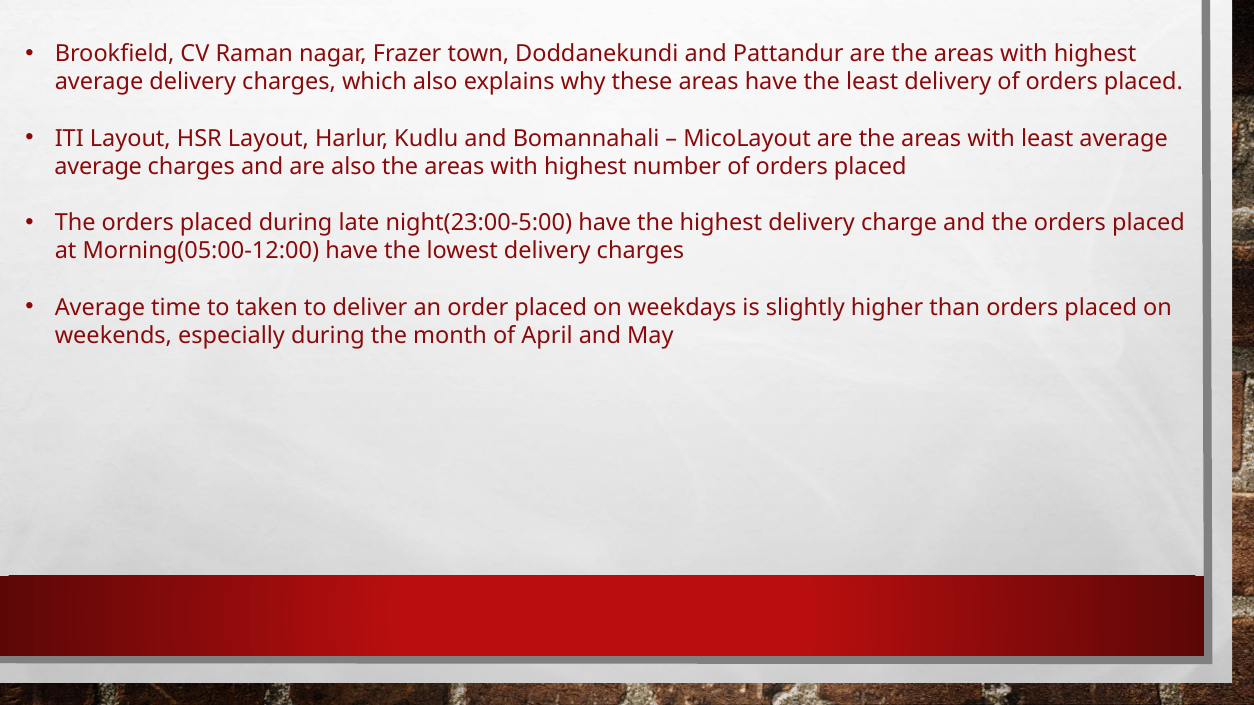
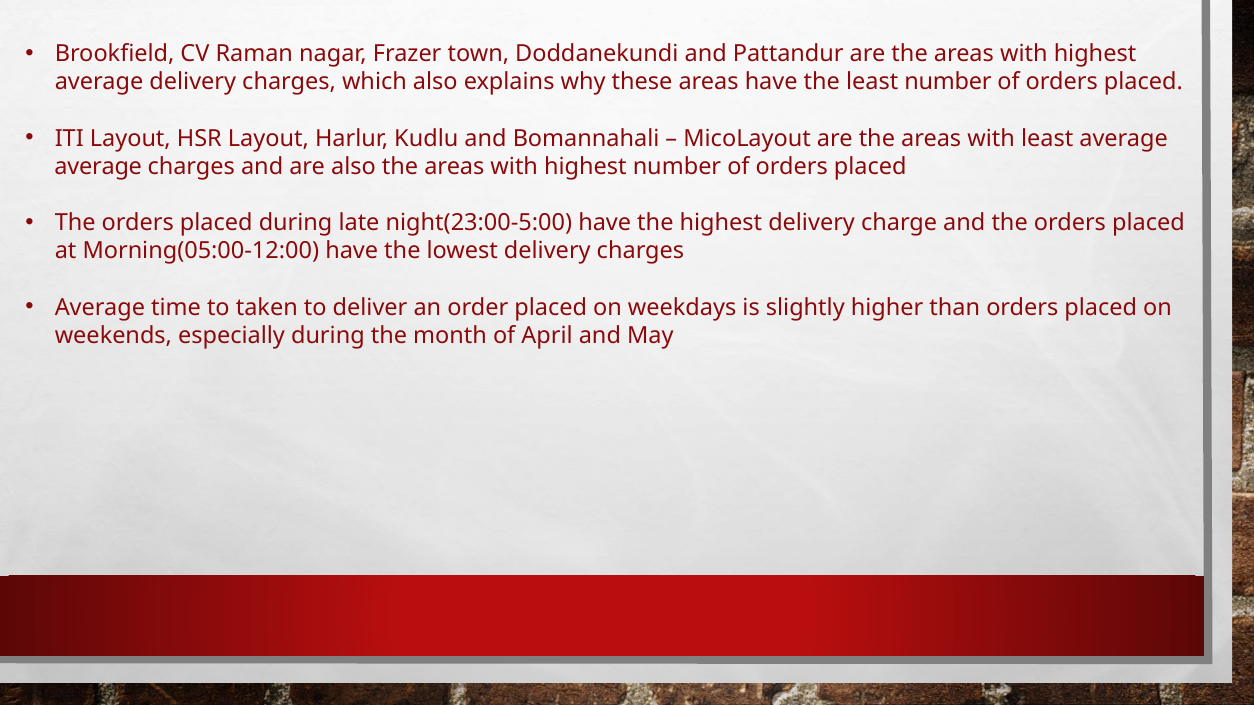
least delivery: delivery -> number (948, 82)
